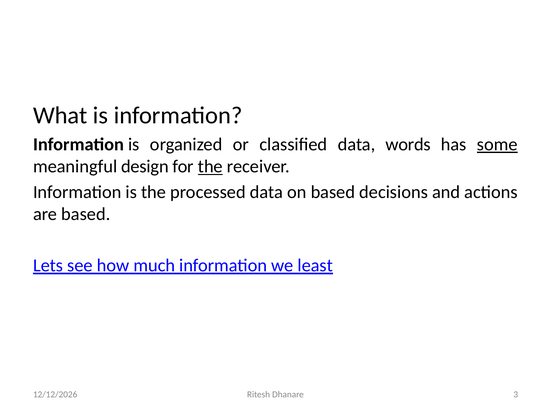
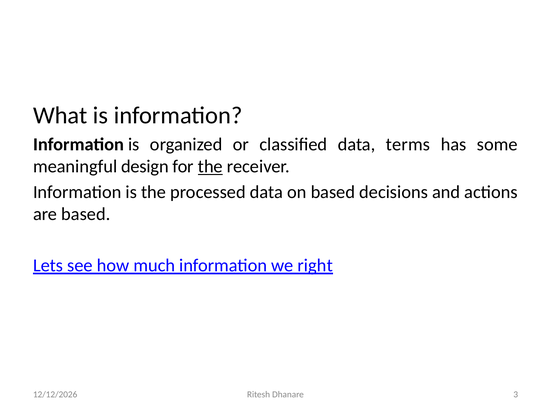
words: words -> terms (408, 145)
some underline: present -> none (497, 145)
least: least -> right (315, 266)
